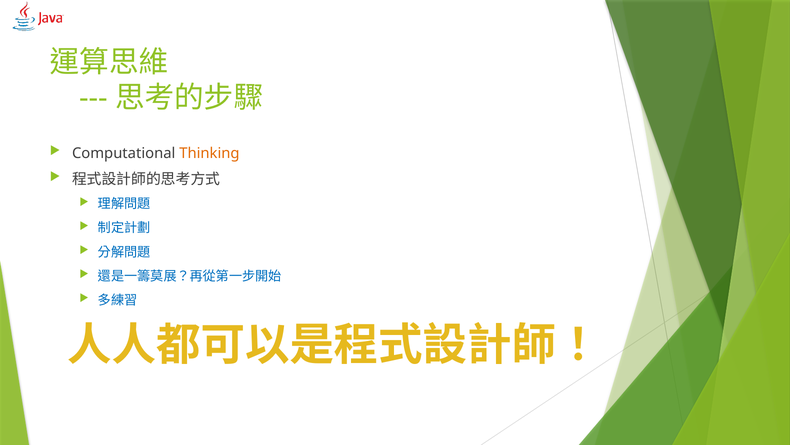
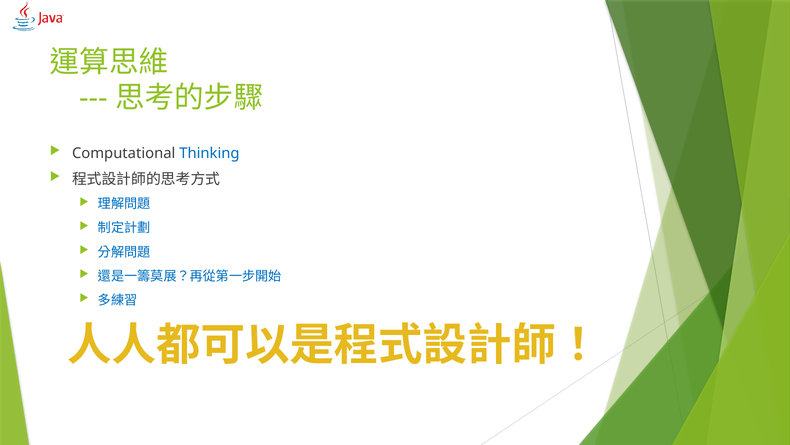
Thinking colour: orange -> blue (209, 153)
